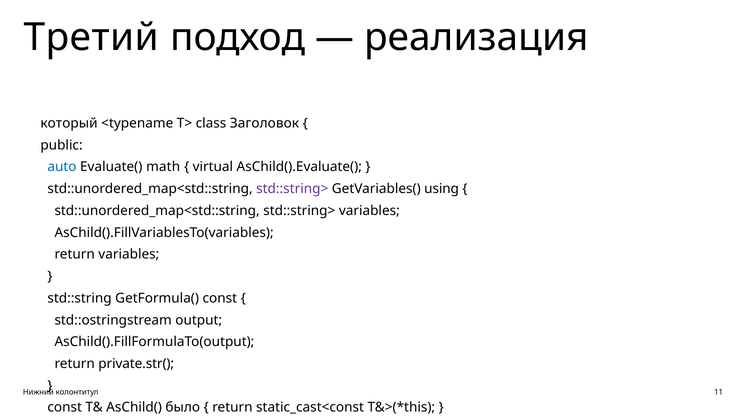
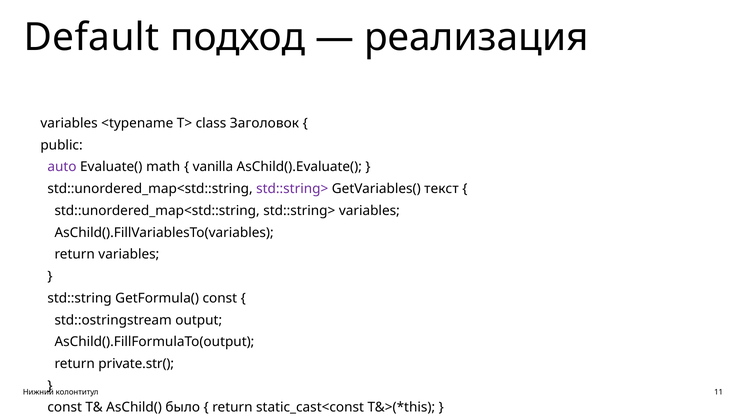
Третий: Третий -> Default (91, 38)
который: который -> variables (69, 123)
auto colour: blue -> purple (62, 167)
virtual: virtual -> vanilla (213, 167)
using: using -> текст (441, 189)
